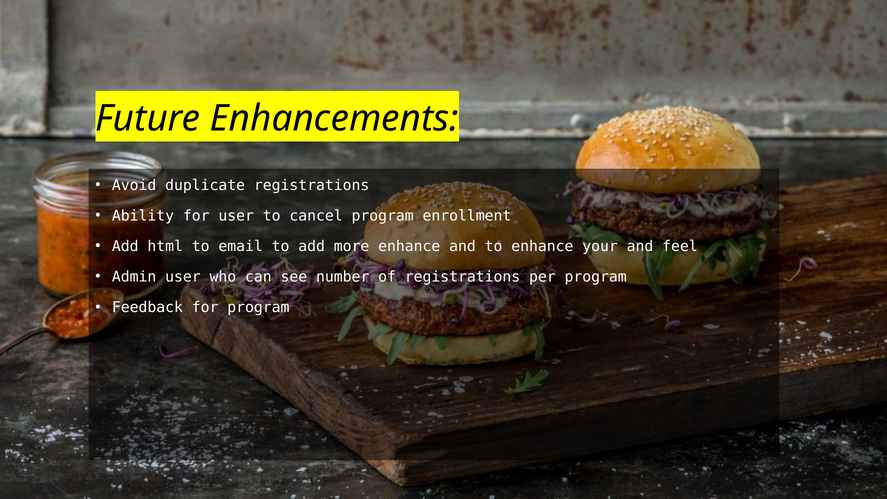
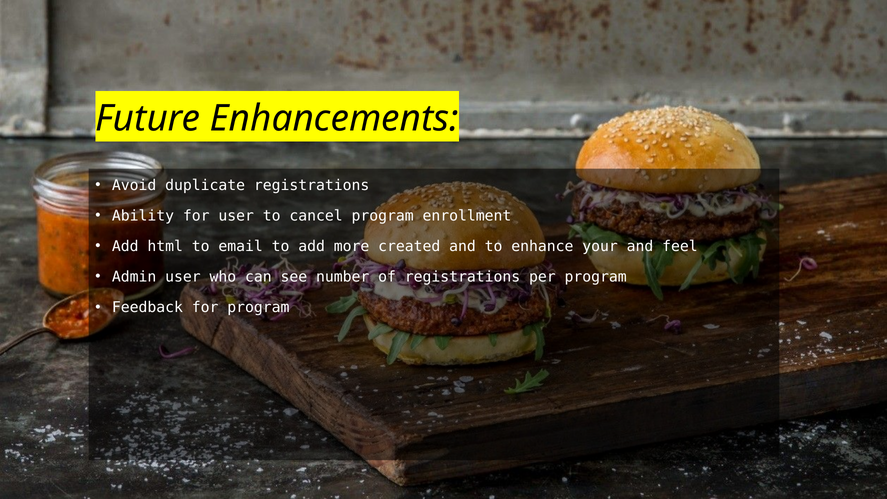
more enhance: enhance -> created (409, 246)
